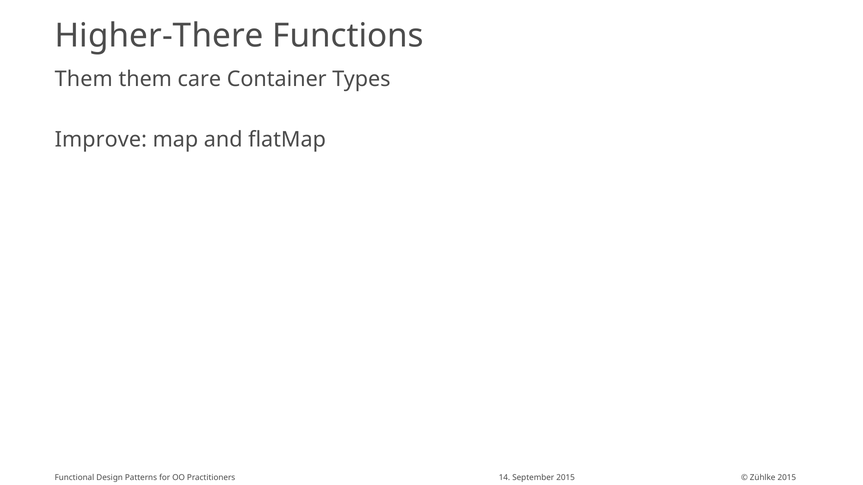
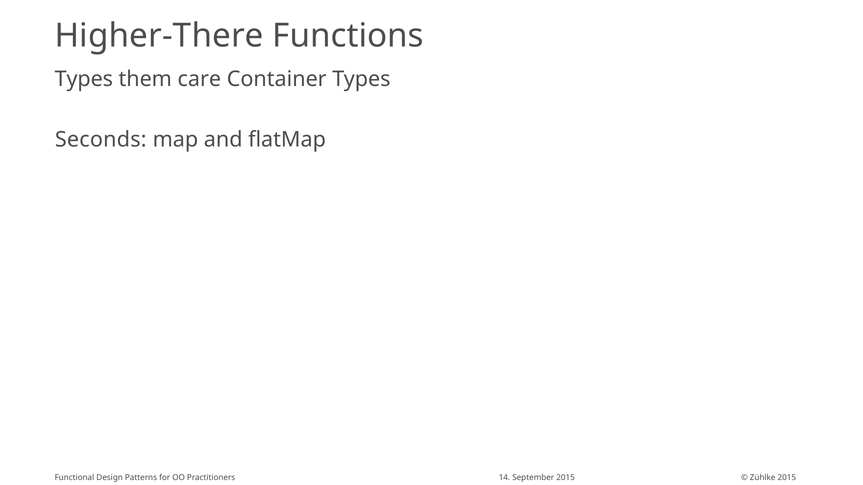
Them: Them -> Types (84, 79)
Improve: Improve -> Seconds (101, 140)
